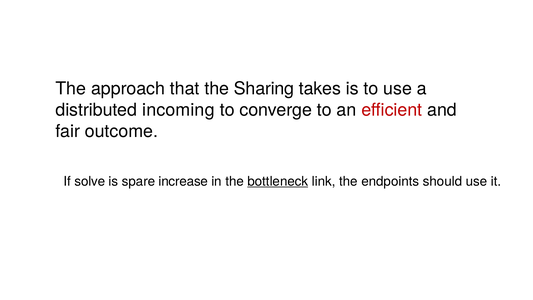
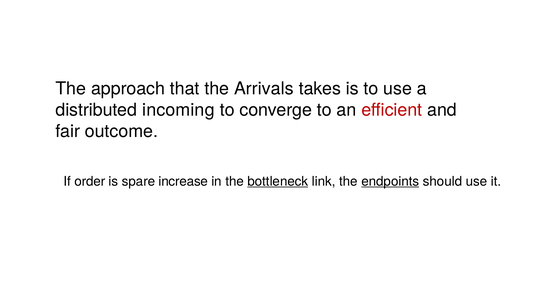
Sharing: Sharing -> Arrivals (264, 89)
solve: solve -> order (90, 181)
endpoints underline: none -> present (390, 181)
